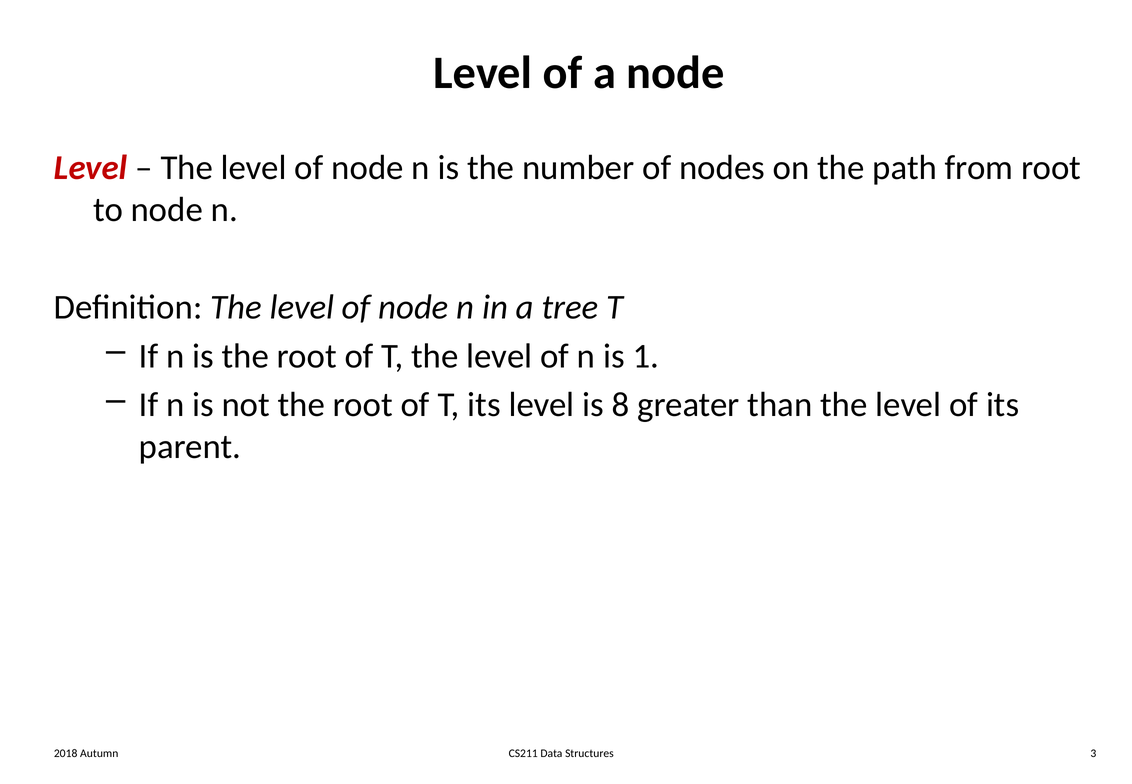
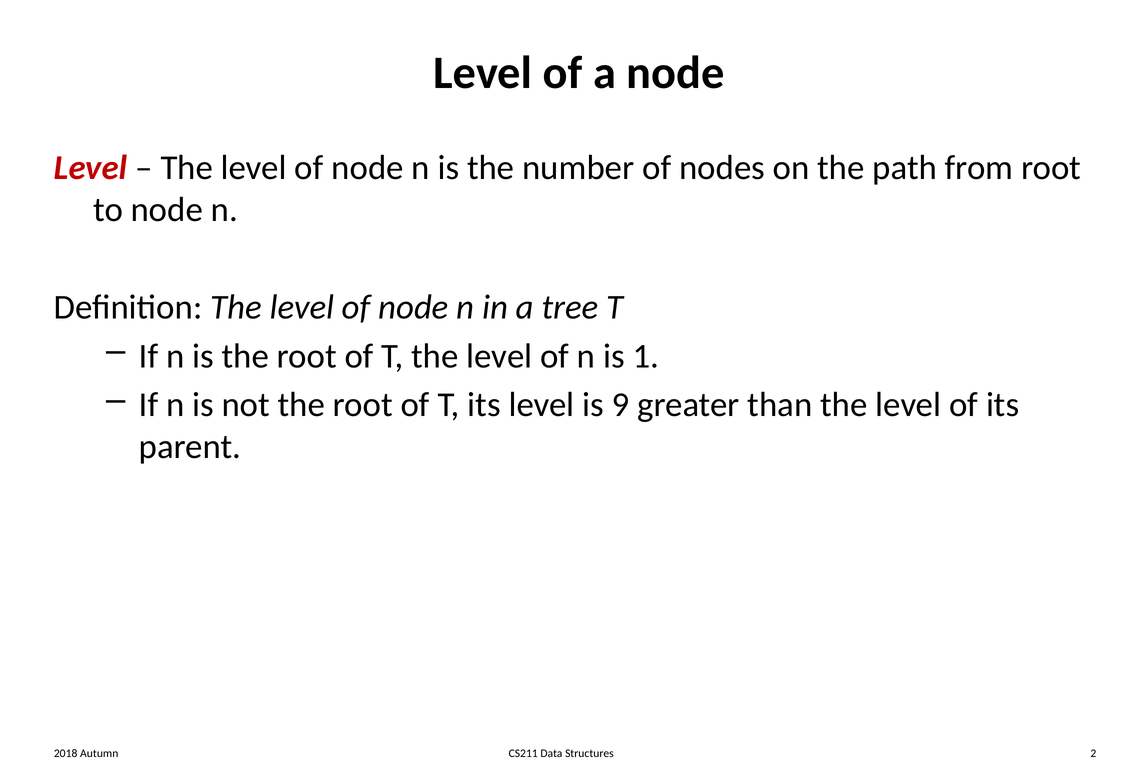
8: 8 -> 9 (620, 405)
3: 3 -> 2 (1093, 753)
